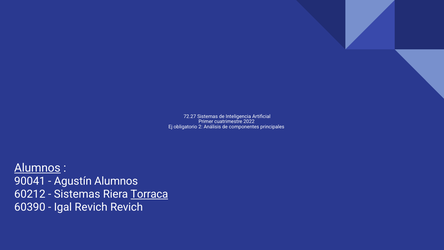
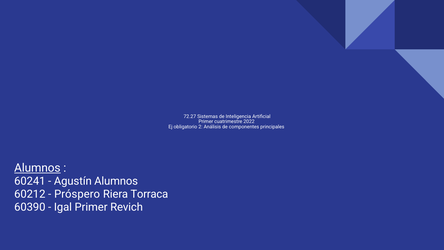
90041: 90041 -> 60241 (30, 181)
Sistemas: Sistemas -> Próspero (77, 194)
Torraca underline: present -> none (149, 194)
Igal Revich: Revich -> Primer (91, 207)
